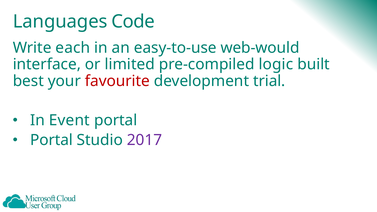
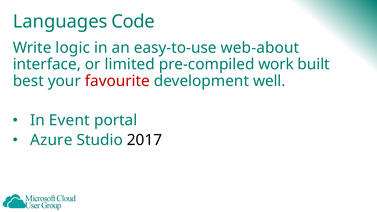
each: each -> logic (73, 48)
web-would: web-would -> web-about (260, 48)
logic: logic -> work (276, 64)
trial: trial -> well (269, 81)
Portal: Portal -> Azure (51, 140)
2017 colour: purple -> black (145, 140)
